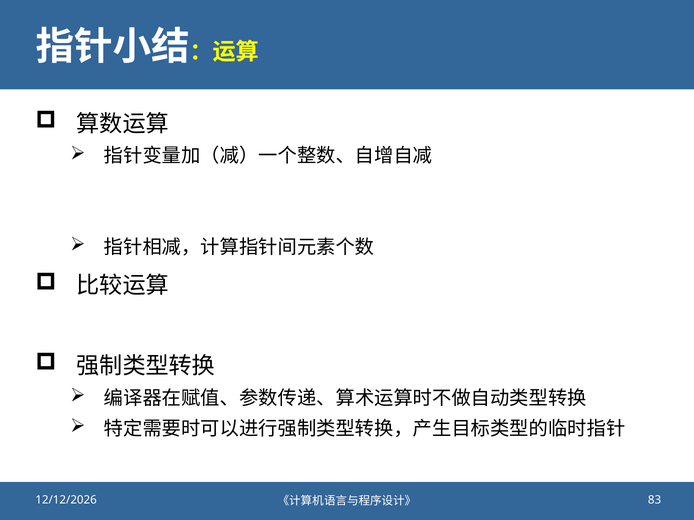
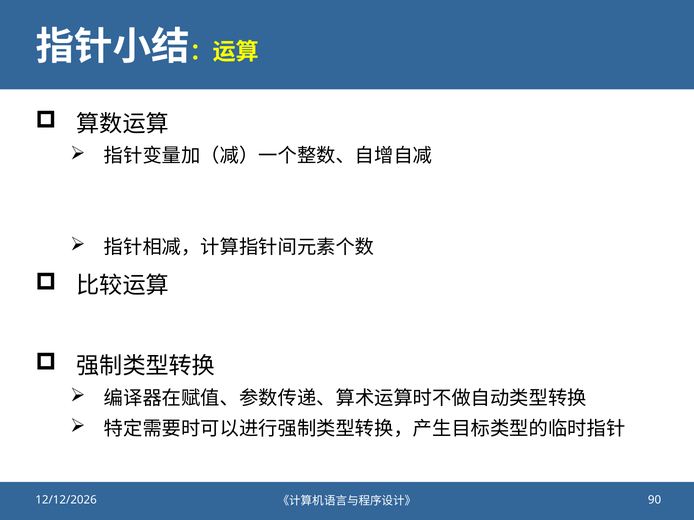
83: 83 -> 90 (655, 501)
